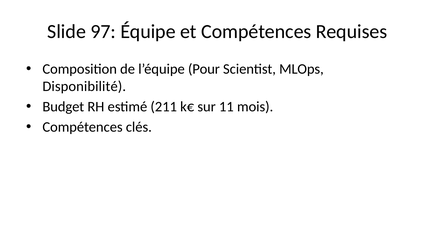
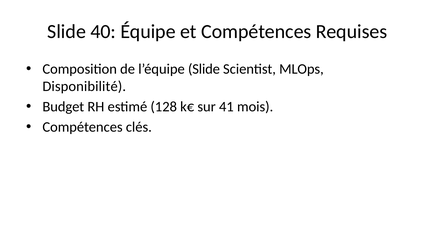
97: 97 -> 40 (103, 32)
l’équipe Pour: Pour -> Slide (204, 69)
211: 211 -> 128 (164, 107)
11: 11 -> 41 (226, 107)
